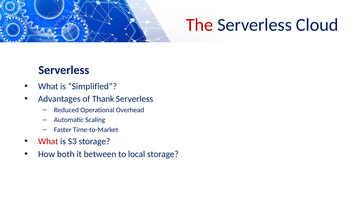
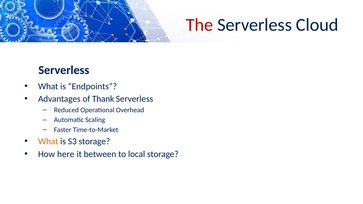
Simplified: Simplified -> Endpoints (92, 86)
What colour: red -> orange (48, 141)
both: both -> here (66, 154)
